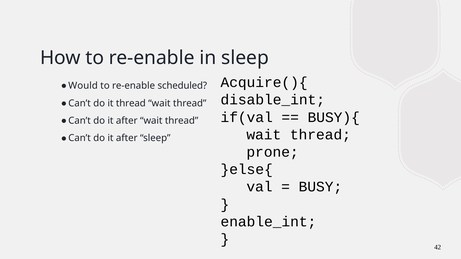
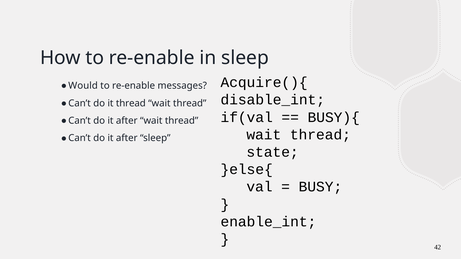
scheduled: scheduled -> messages (182, 86)
prone: prone -> state (273, 152)
